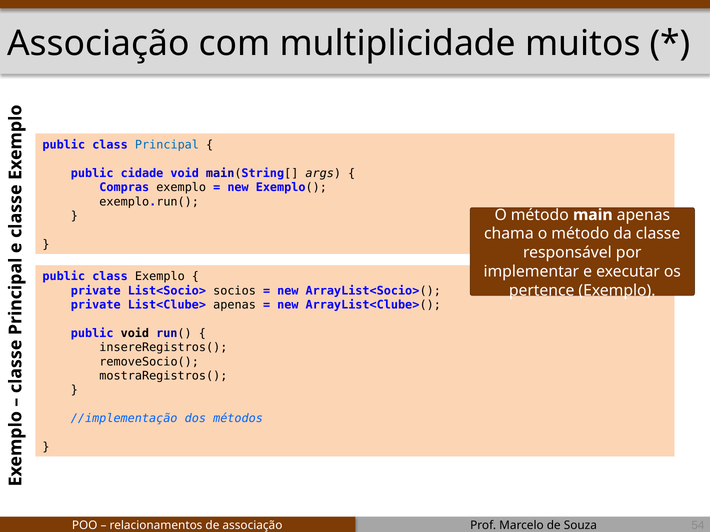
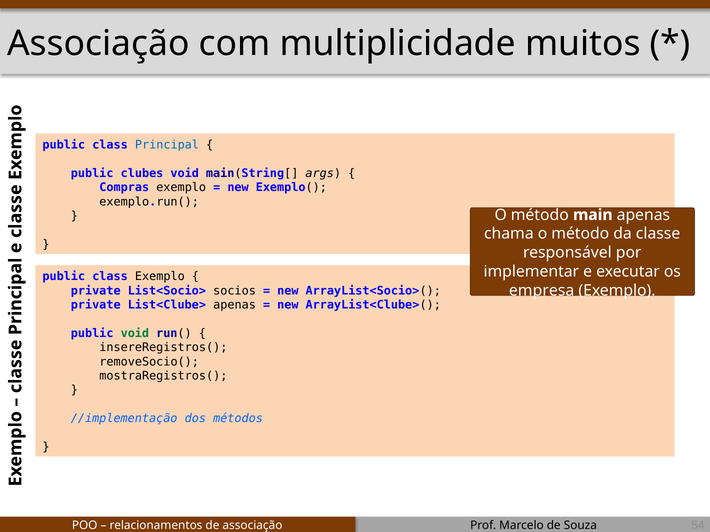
cidade: cidade -> clubes (142, 173)
pertence: pertence -> empresa (542, 291)
void colour: black -> green (135, 334)
